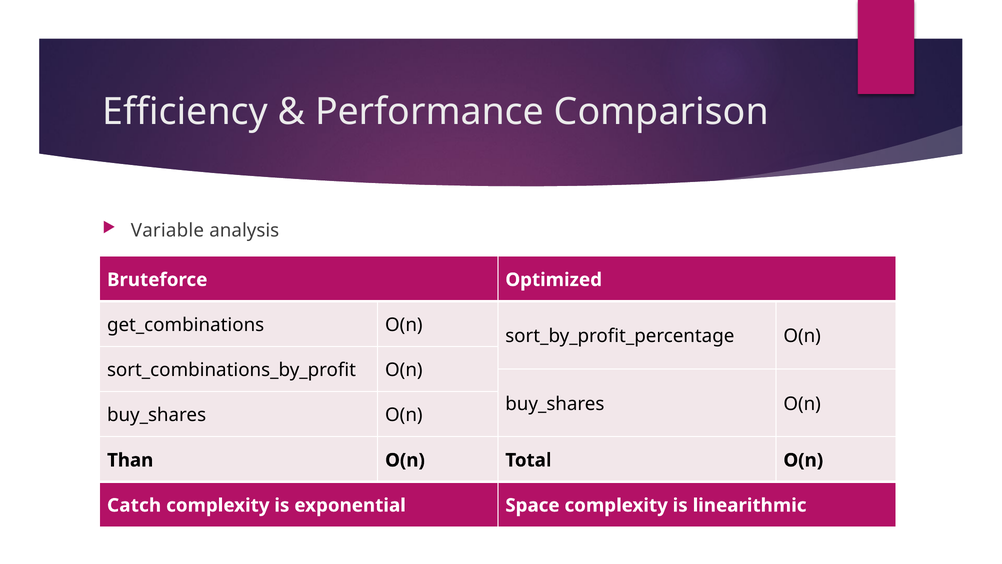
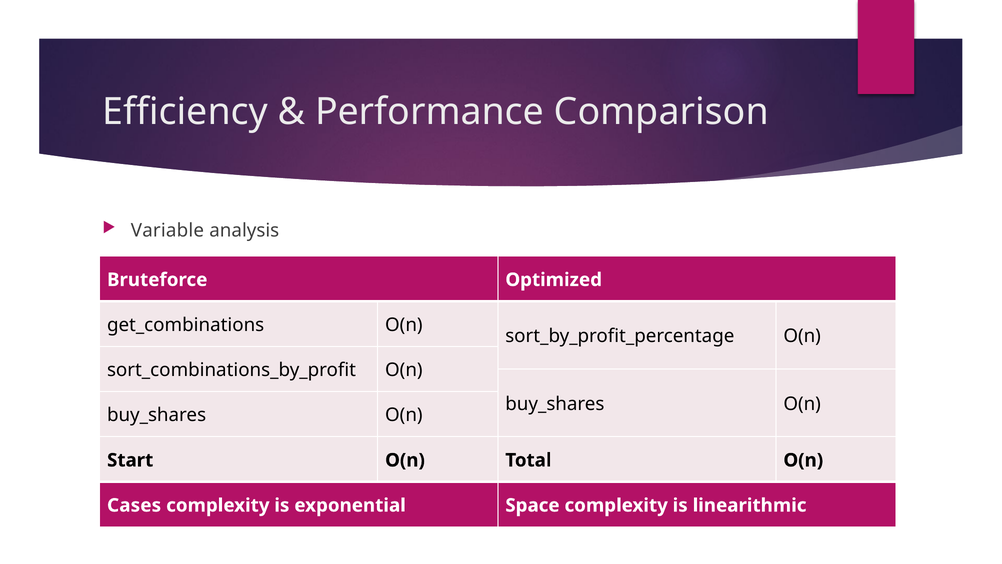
Than: Than -> Start (130, 460)
Catch: Catch -> Cases (134, 505)
